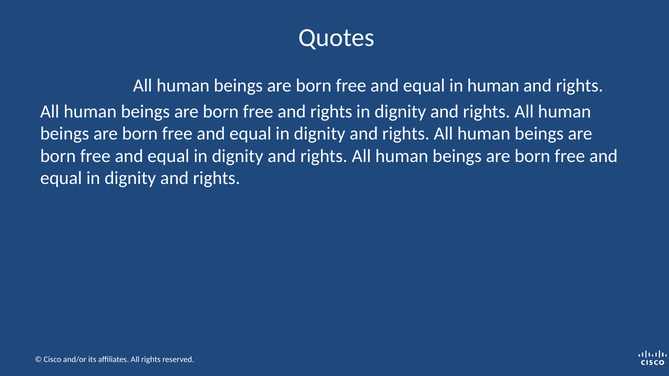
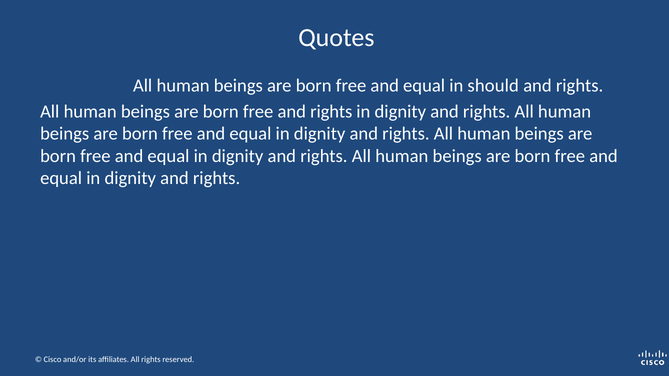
in human: human -> should (493, 86)
